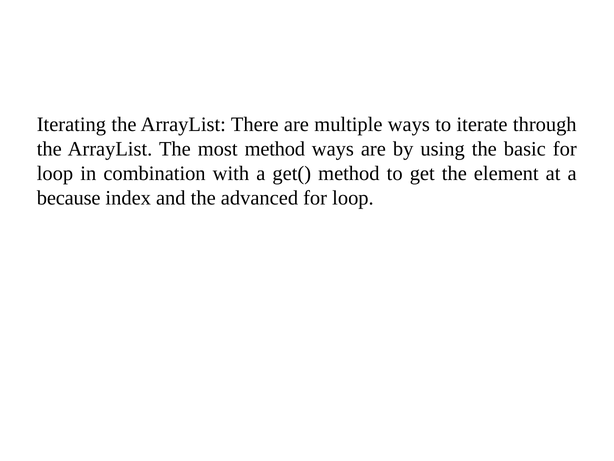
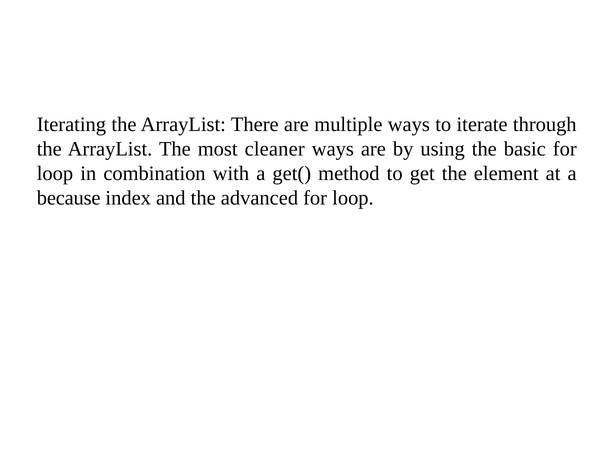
most method: method -> cleaner (275, 149)
